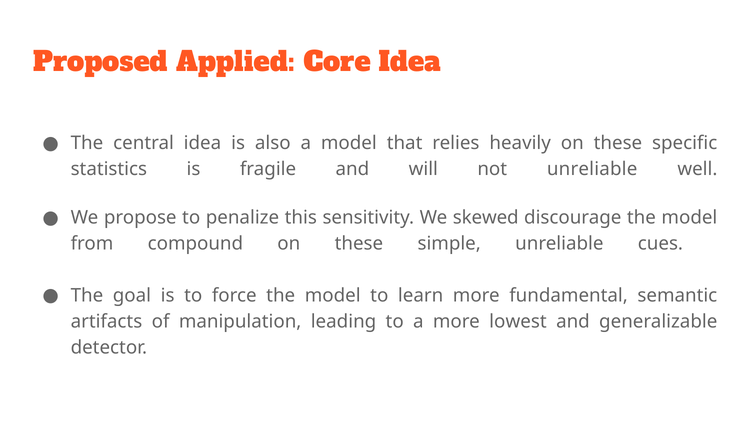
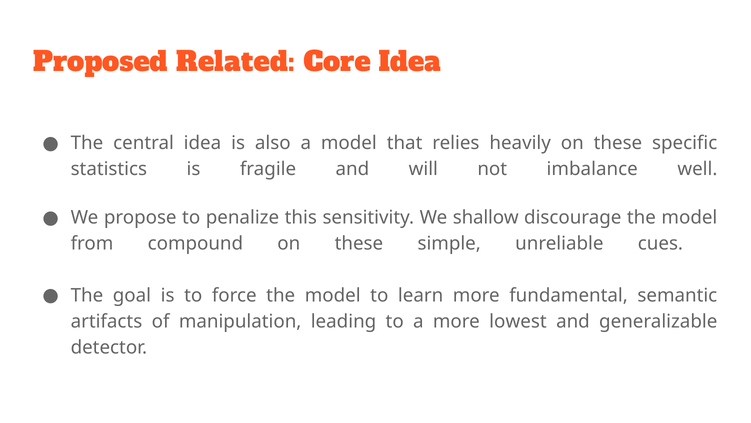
Applied: Applied -> Related (235, 62)
not unreliable: unreliable -> imbalance (592, 169)
skewed: skewed -> shallow (486, 217)
